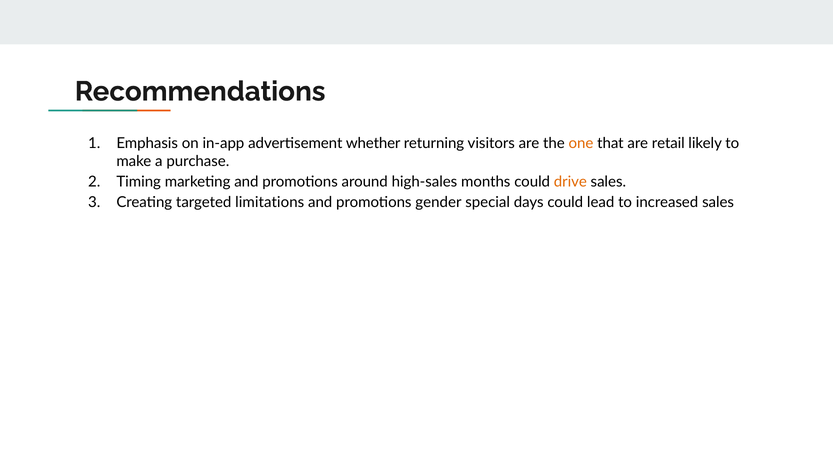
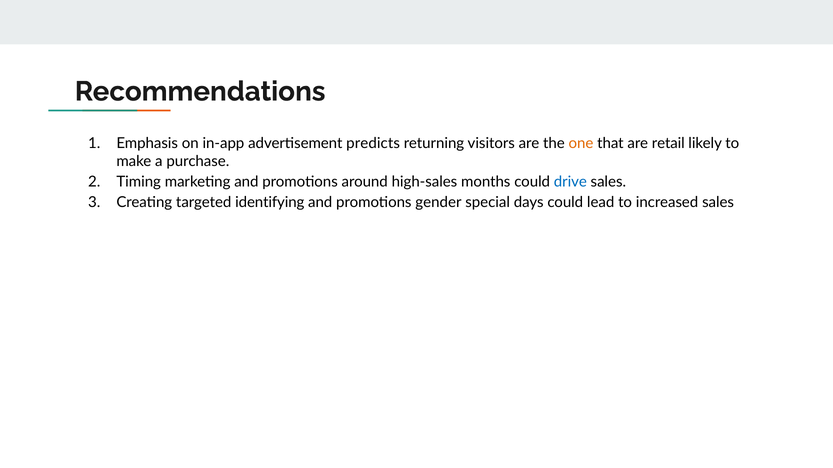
whether: whether -> predicts (373, 143)
drive colour: orange -> blue (570, 182)
limitations: limitations -> identifying (270, 203)
